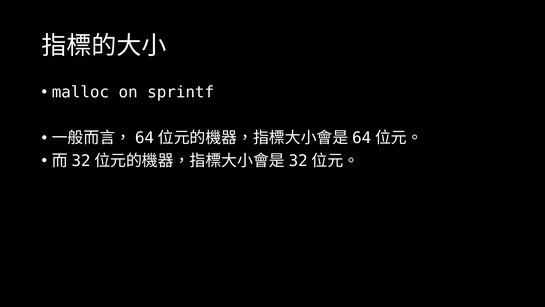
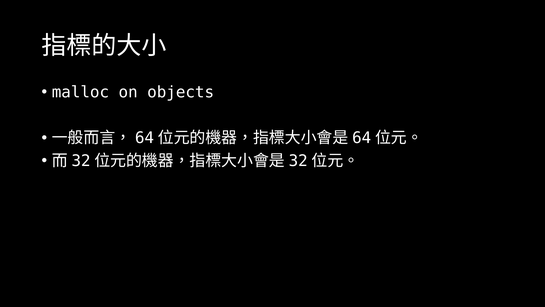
sprintf: sprintf -> objects (181, 92)
